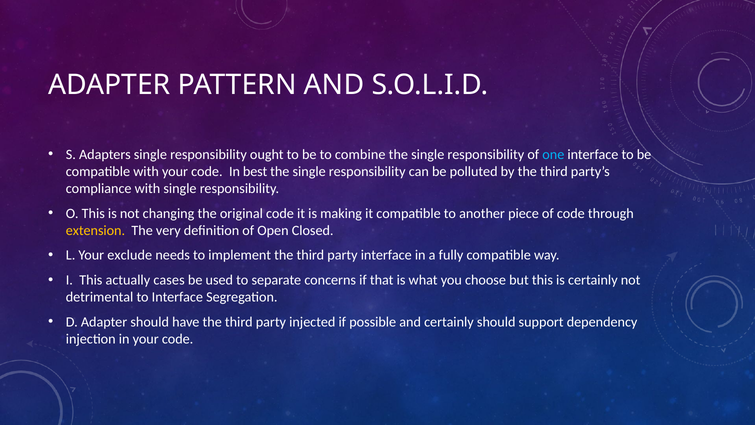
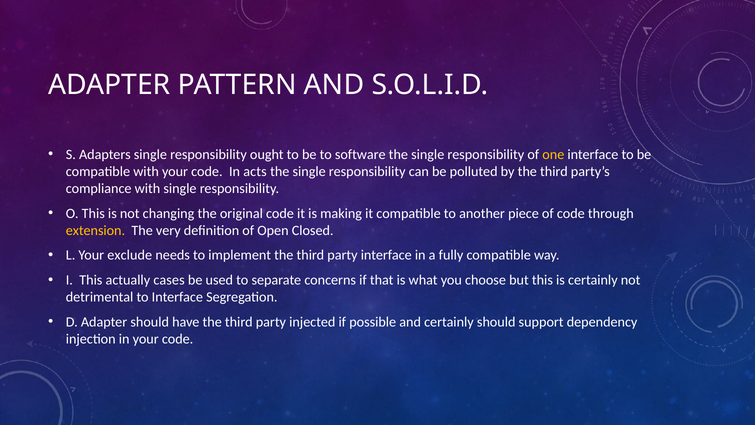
combine: combine -> software (360, 154)
one colour: light blue -> yellow (553, 154)
best: best -> acts (255, 171)
